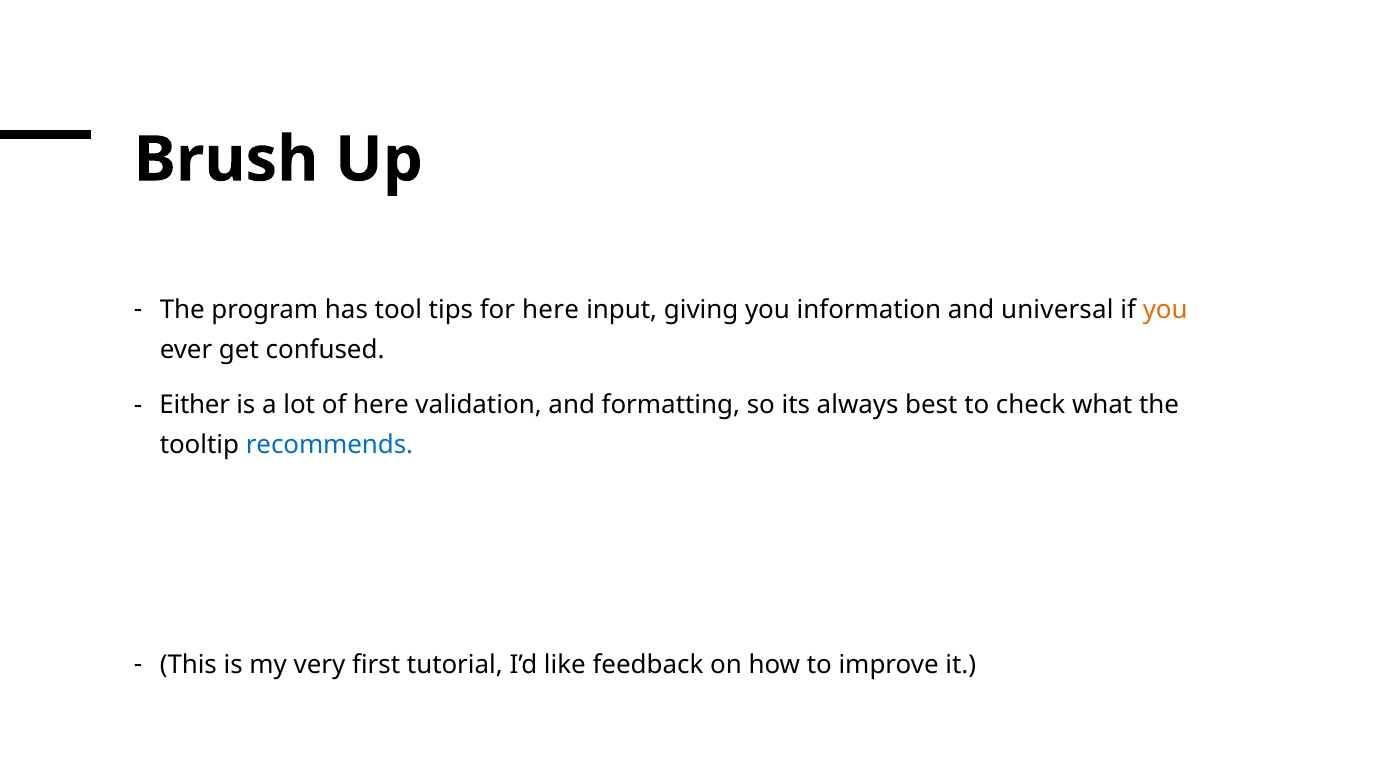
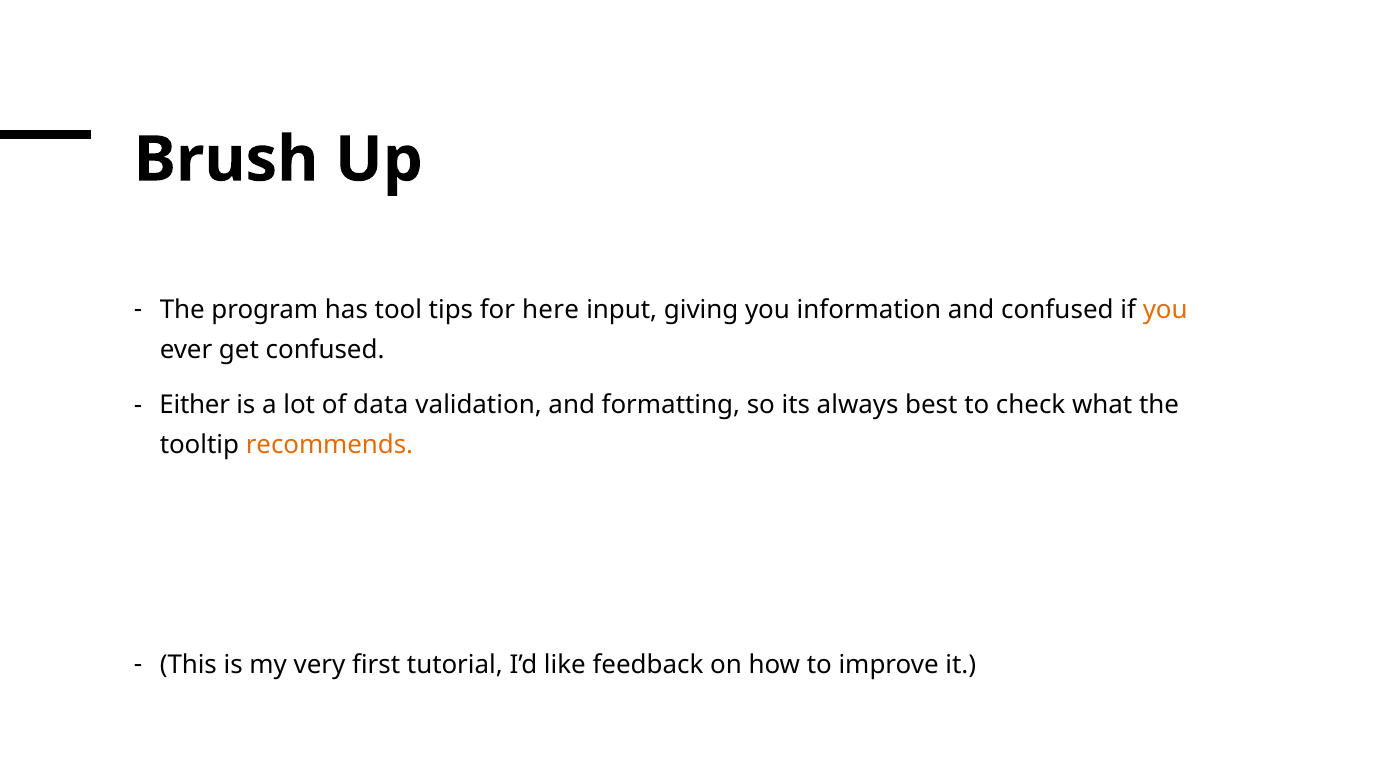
and universal: universal -> confused (1057, 310)
of here: here -> data (381, 405)
recommends colour: blue -> orange (329, 445)
